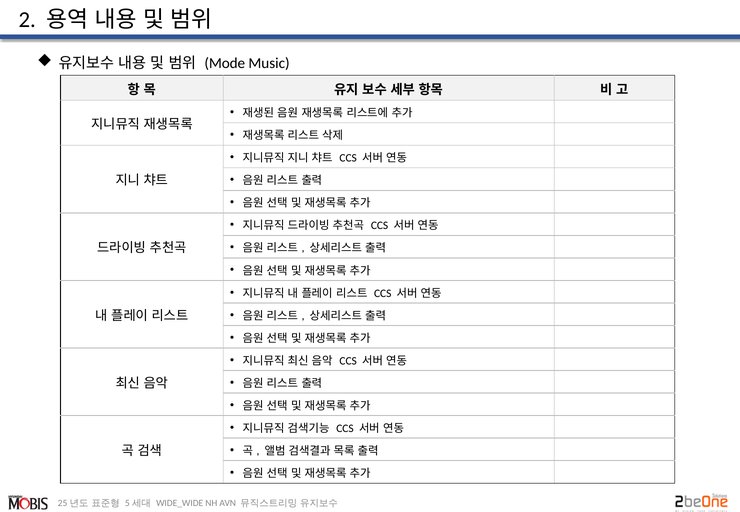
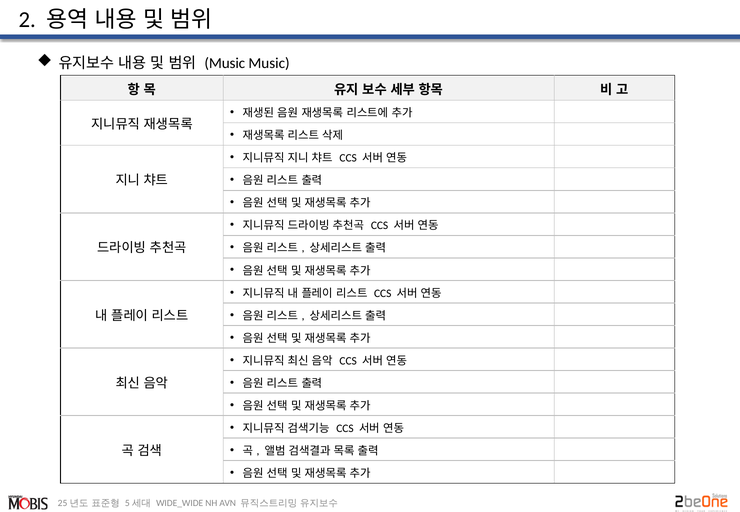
Mode: Mode -> Music (225, 63)
